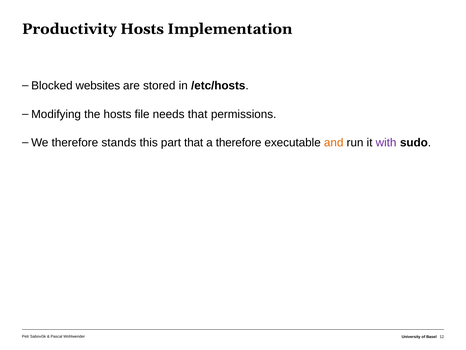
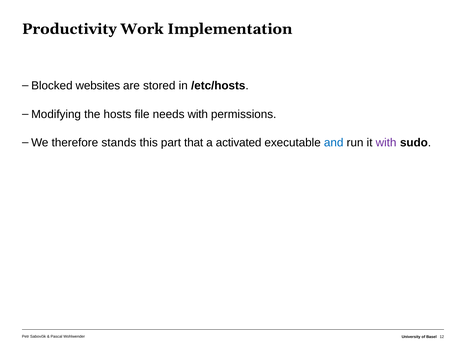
Productivity Hosts: Hosts -> Work (142, 29)
needs that: that -> with (198, 114)
a therefore: therefore -> activated (239, 143)
and colour: orange -> blue (334, 143)
